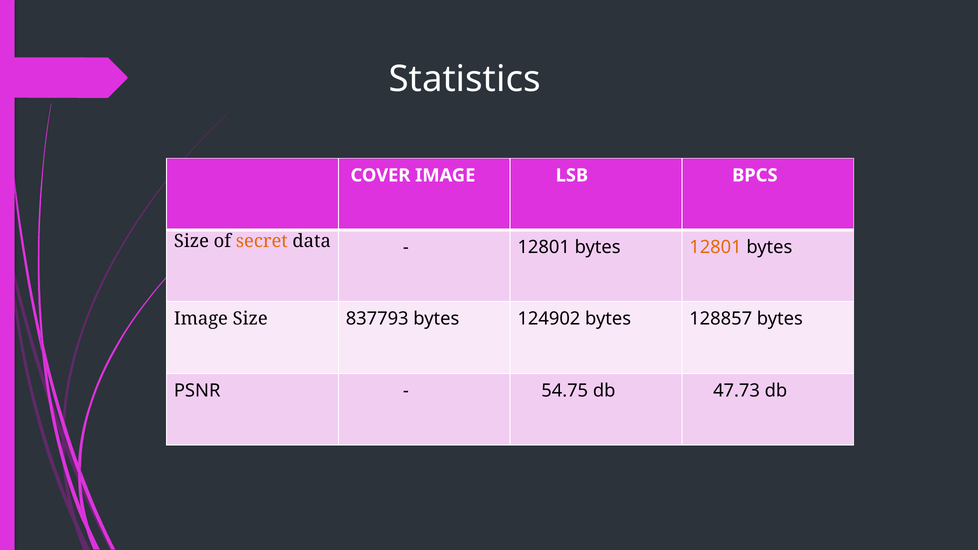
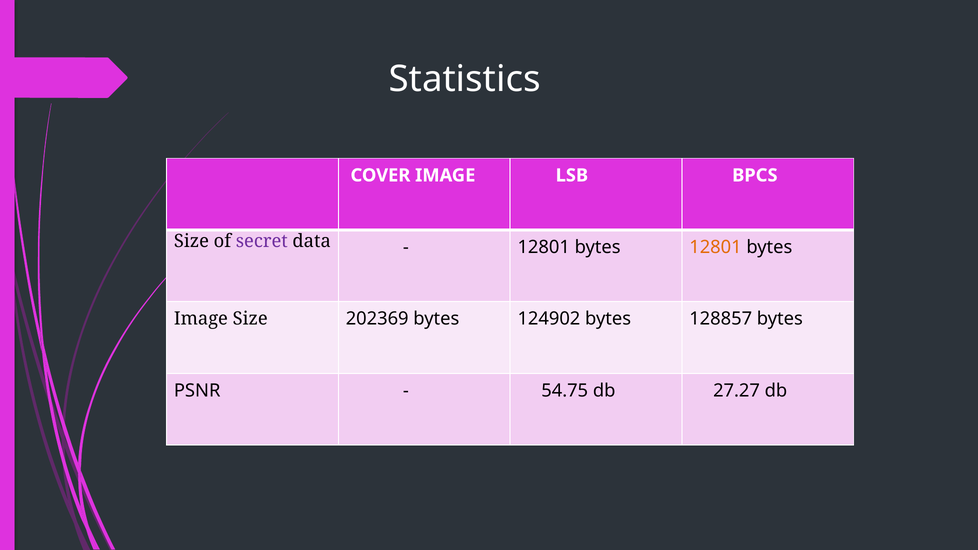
secret colour: orange -> purple (262, 241)
837793: 837793 -> 202369 (377, 319)
47.73: 47.73 -> 27.27 (737, 391)
